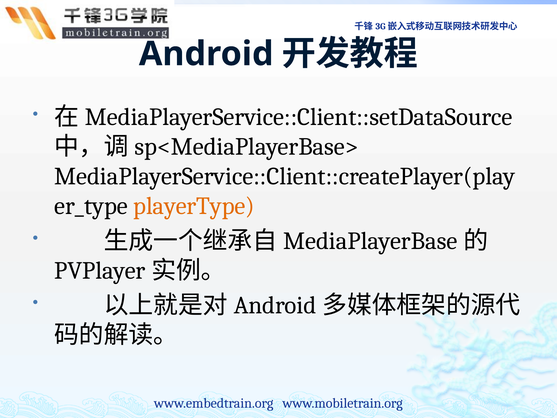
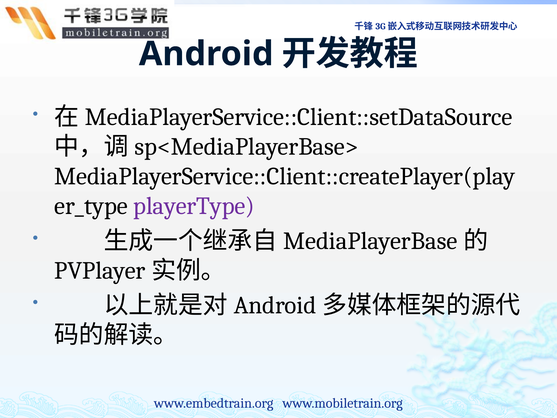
playerType colour: orange -> purple (194, 206)
